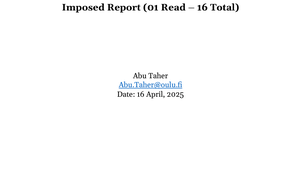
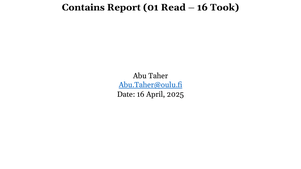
Imposed: Imposed -> Contains (83, 7)
Total: Total -> Took (225, 7)
